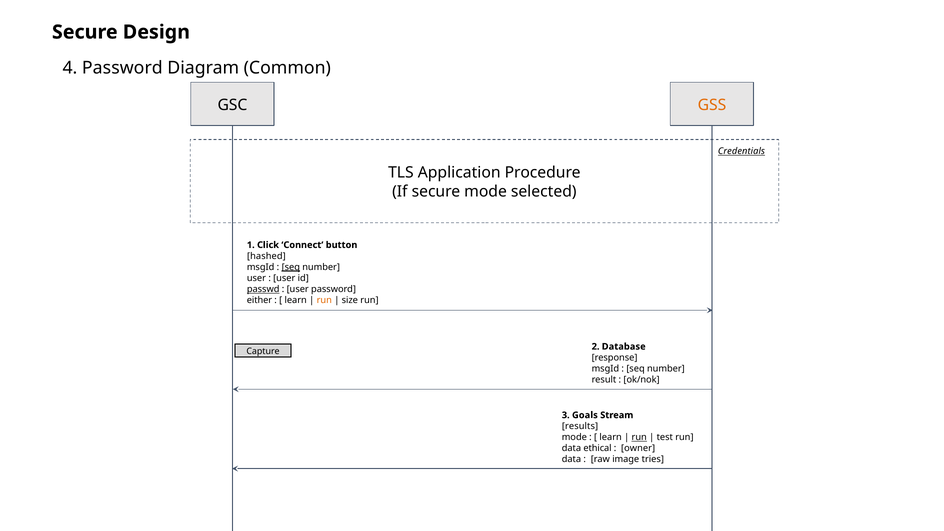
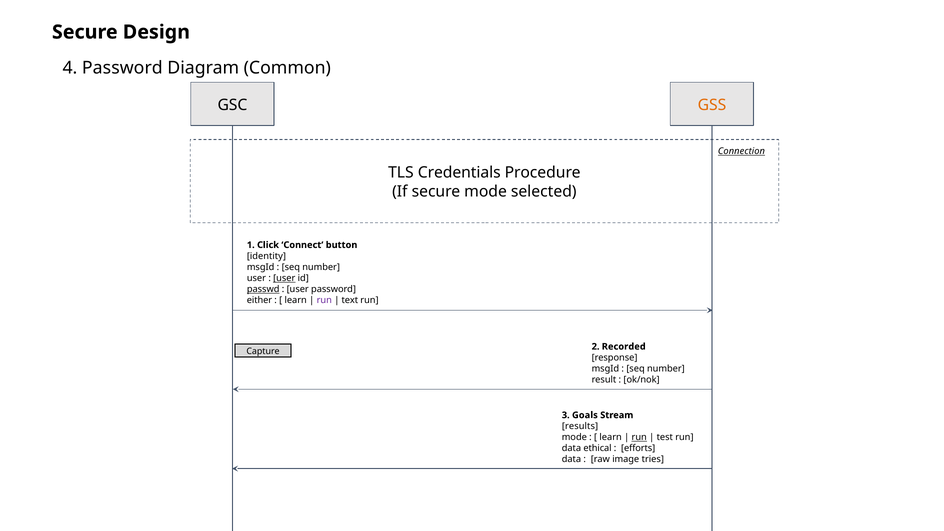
Credentials: Credentials -> Connection (741, 151)
Application: Application -> Credentials (459, 173)
hashed: hashed -> identity (266, 256)
seq underline: present -> none (291, 267)
user underline: none -> present (284, 278)
run colour: orange -> purple (324, 300)
size: size -> text (350, 300)
Database: Database -> Recorded (624, 347)
owner: owner -> efforts (638, 448)
